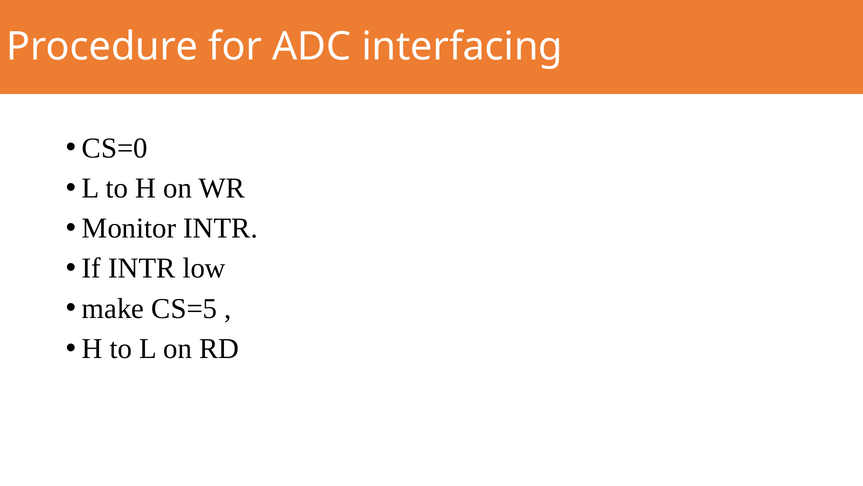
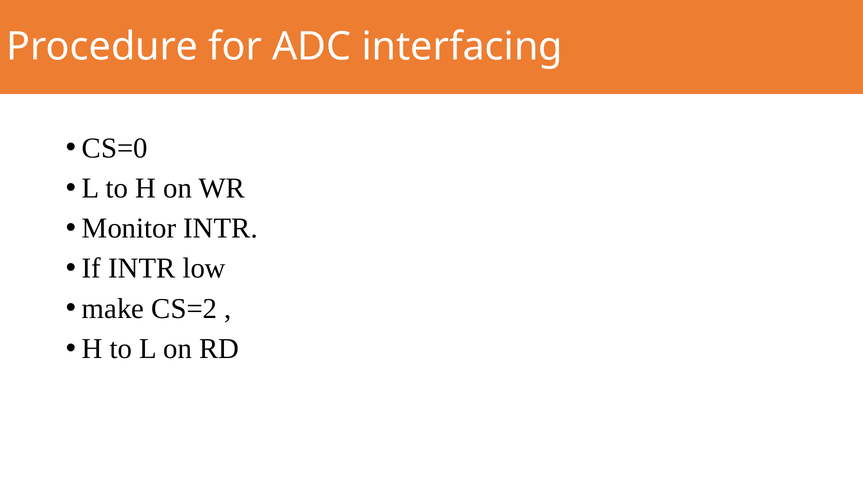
CS=5: CS=5 -> CS=2 (184, 308)
